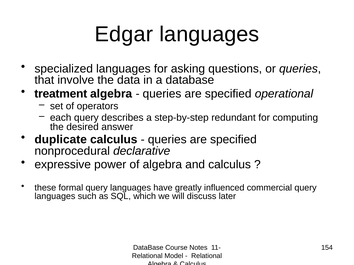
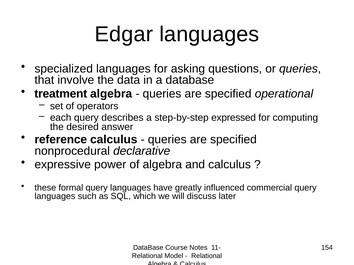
redundant: redundant -> expressed (234, 118)
duplicate: duplicate -> reference (61, 140)
